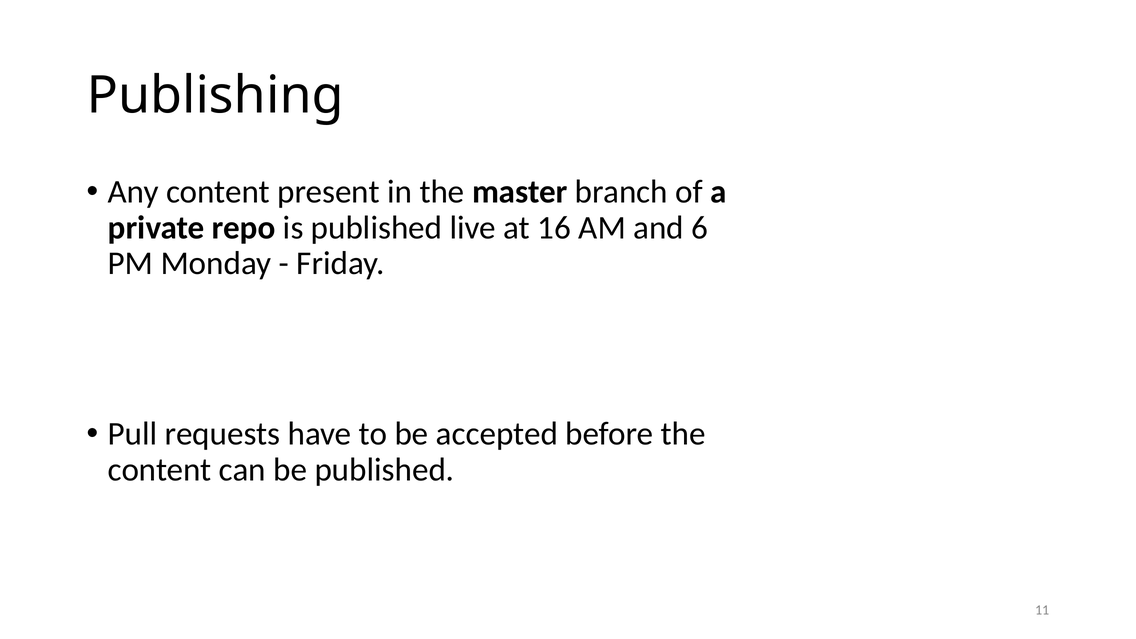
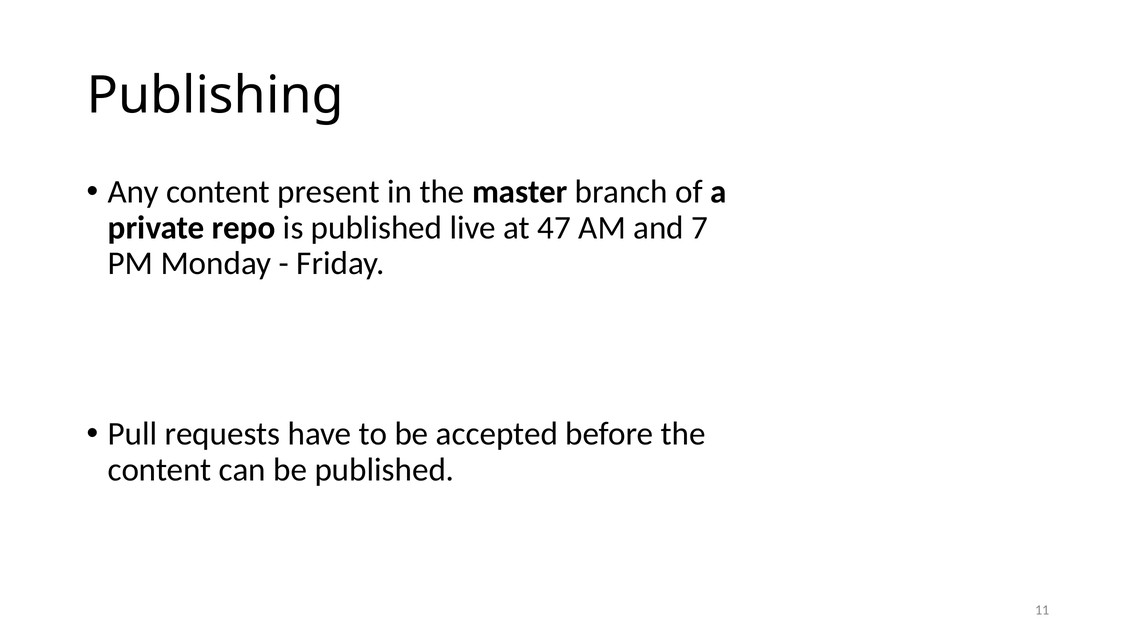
16: 16 -> 47 (554, 228)
6: 6 -> 7 (700, 228)
